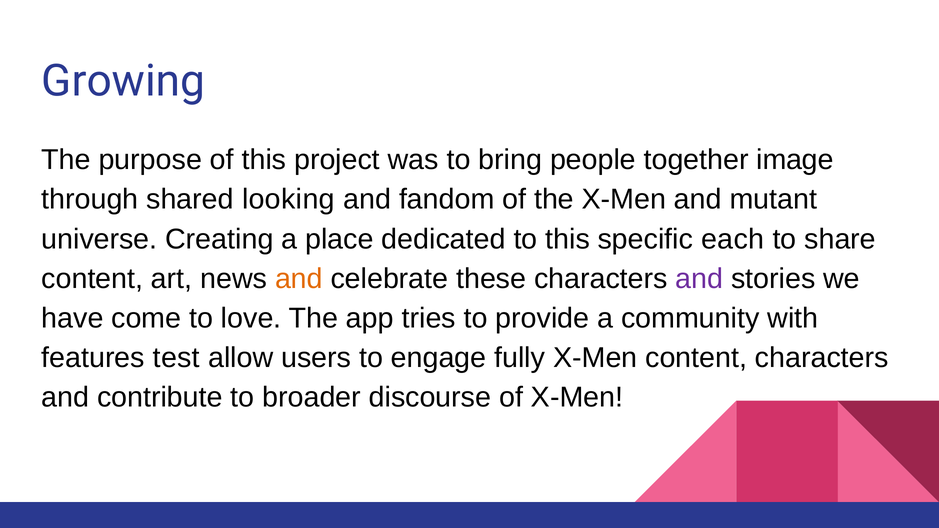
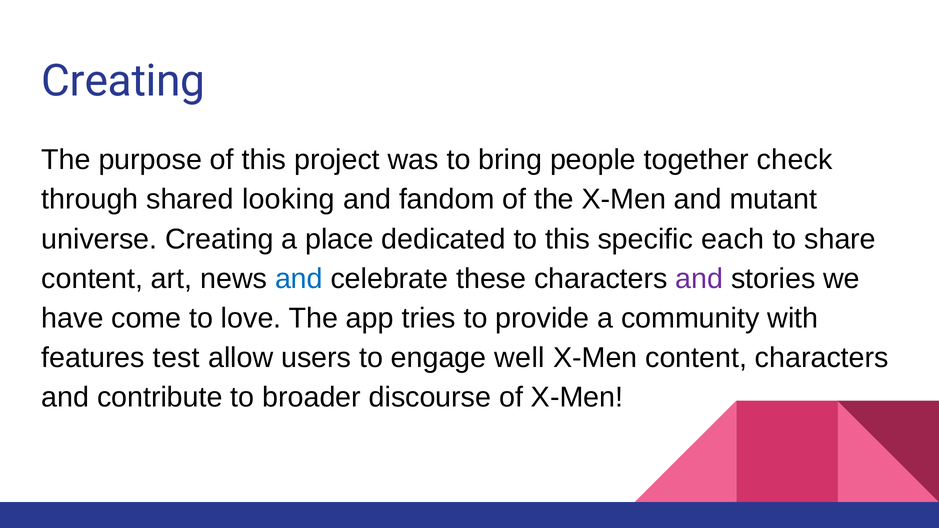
Growing: Growing -> Creating (123, 81)
image: image -> check (795, 160)
and colour: orange -> blue (299, 279)
fully: fully -> well (520, 358)
